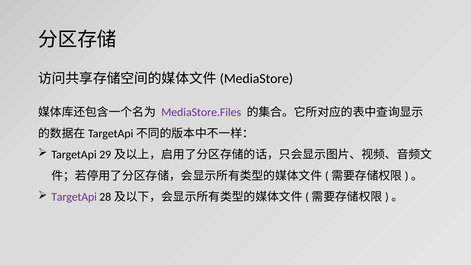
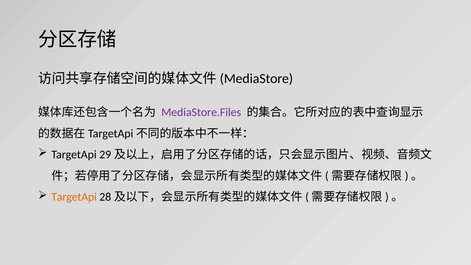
TargetApi colour: purple -> orange (74, 197)
